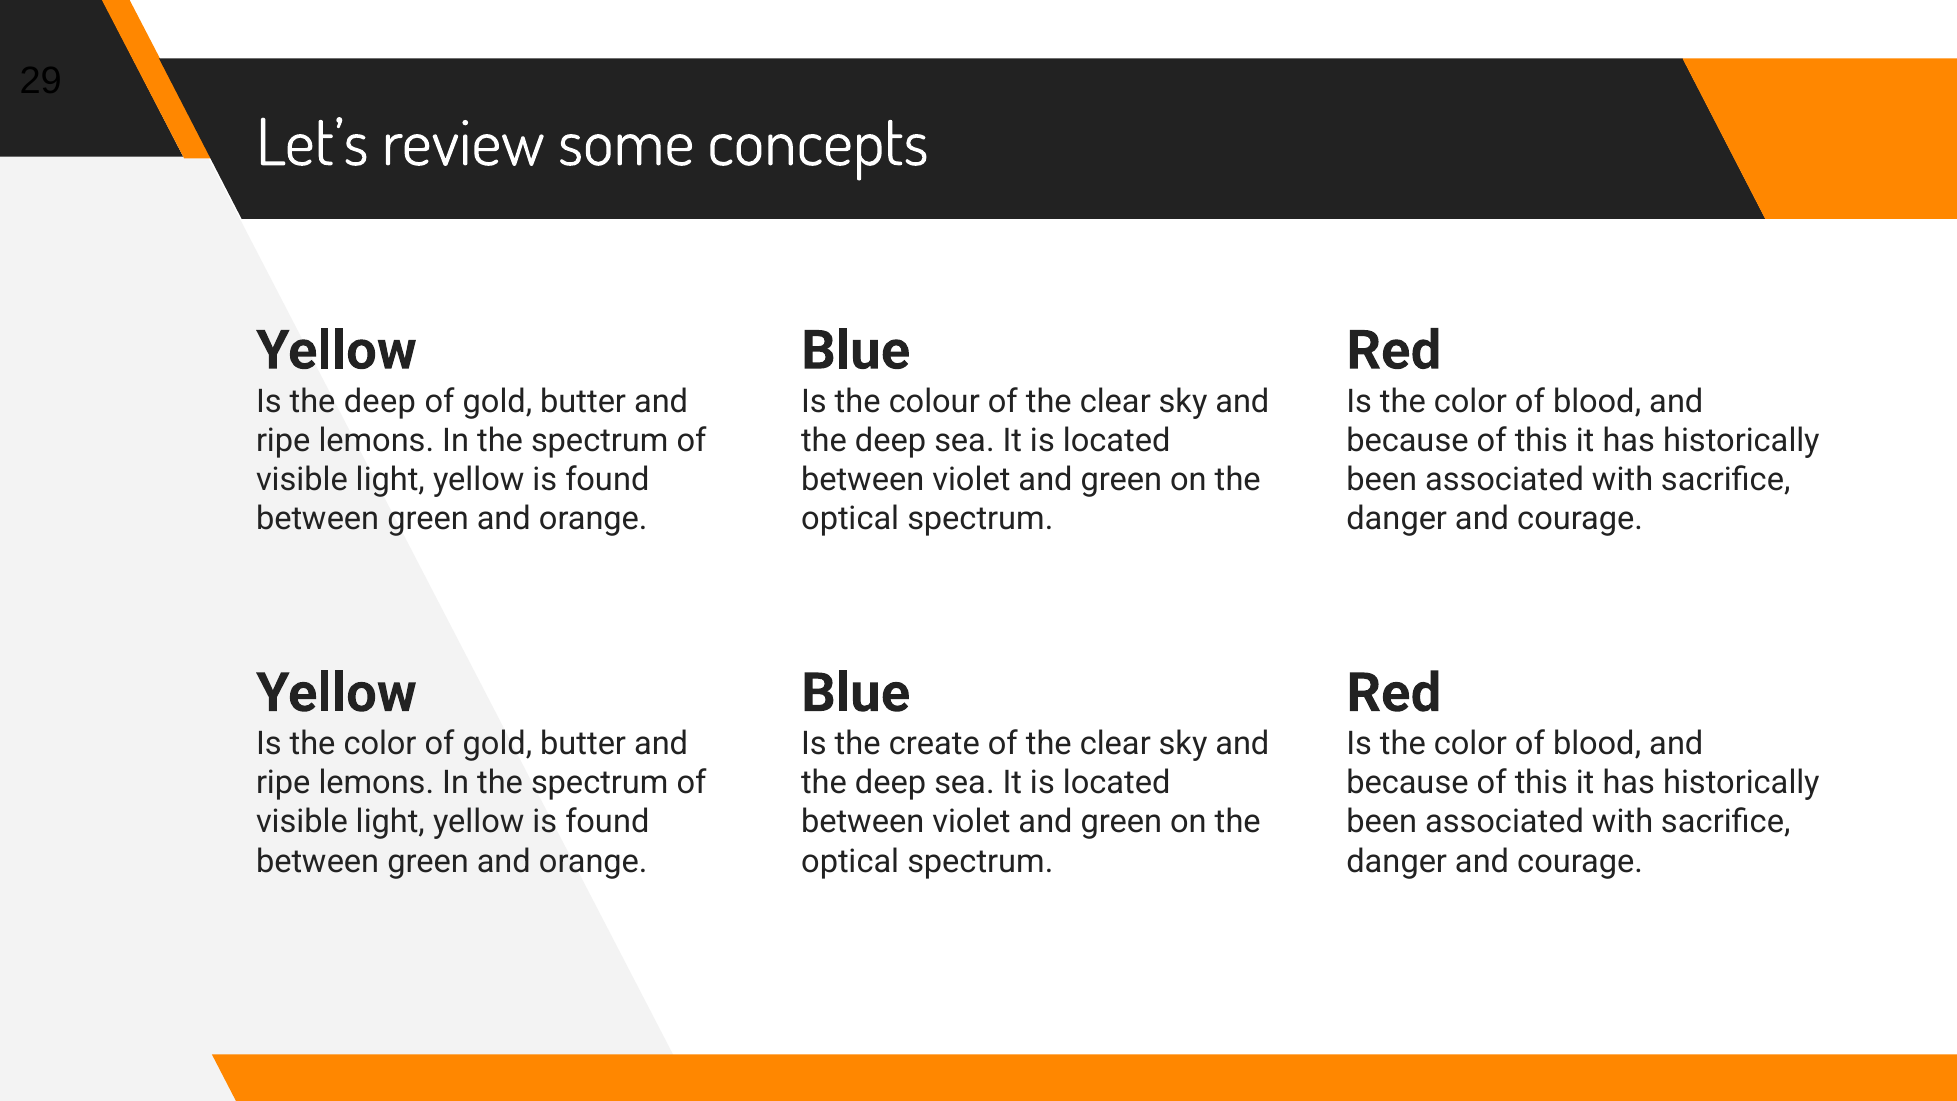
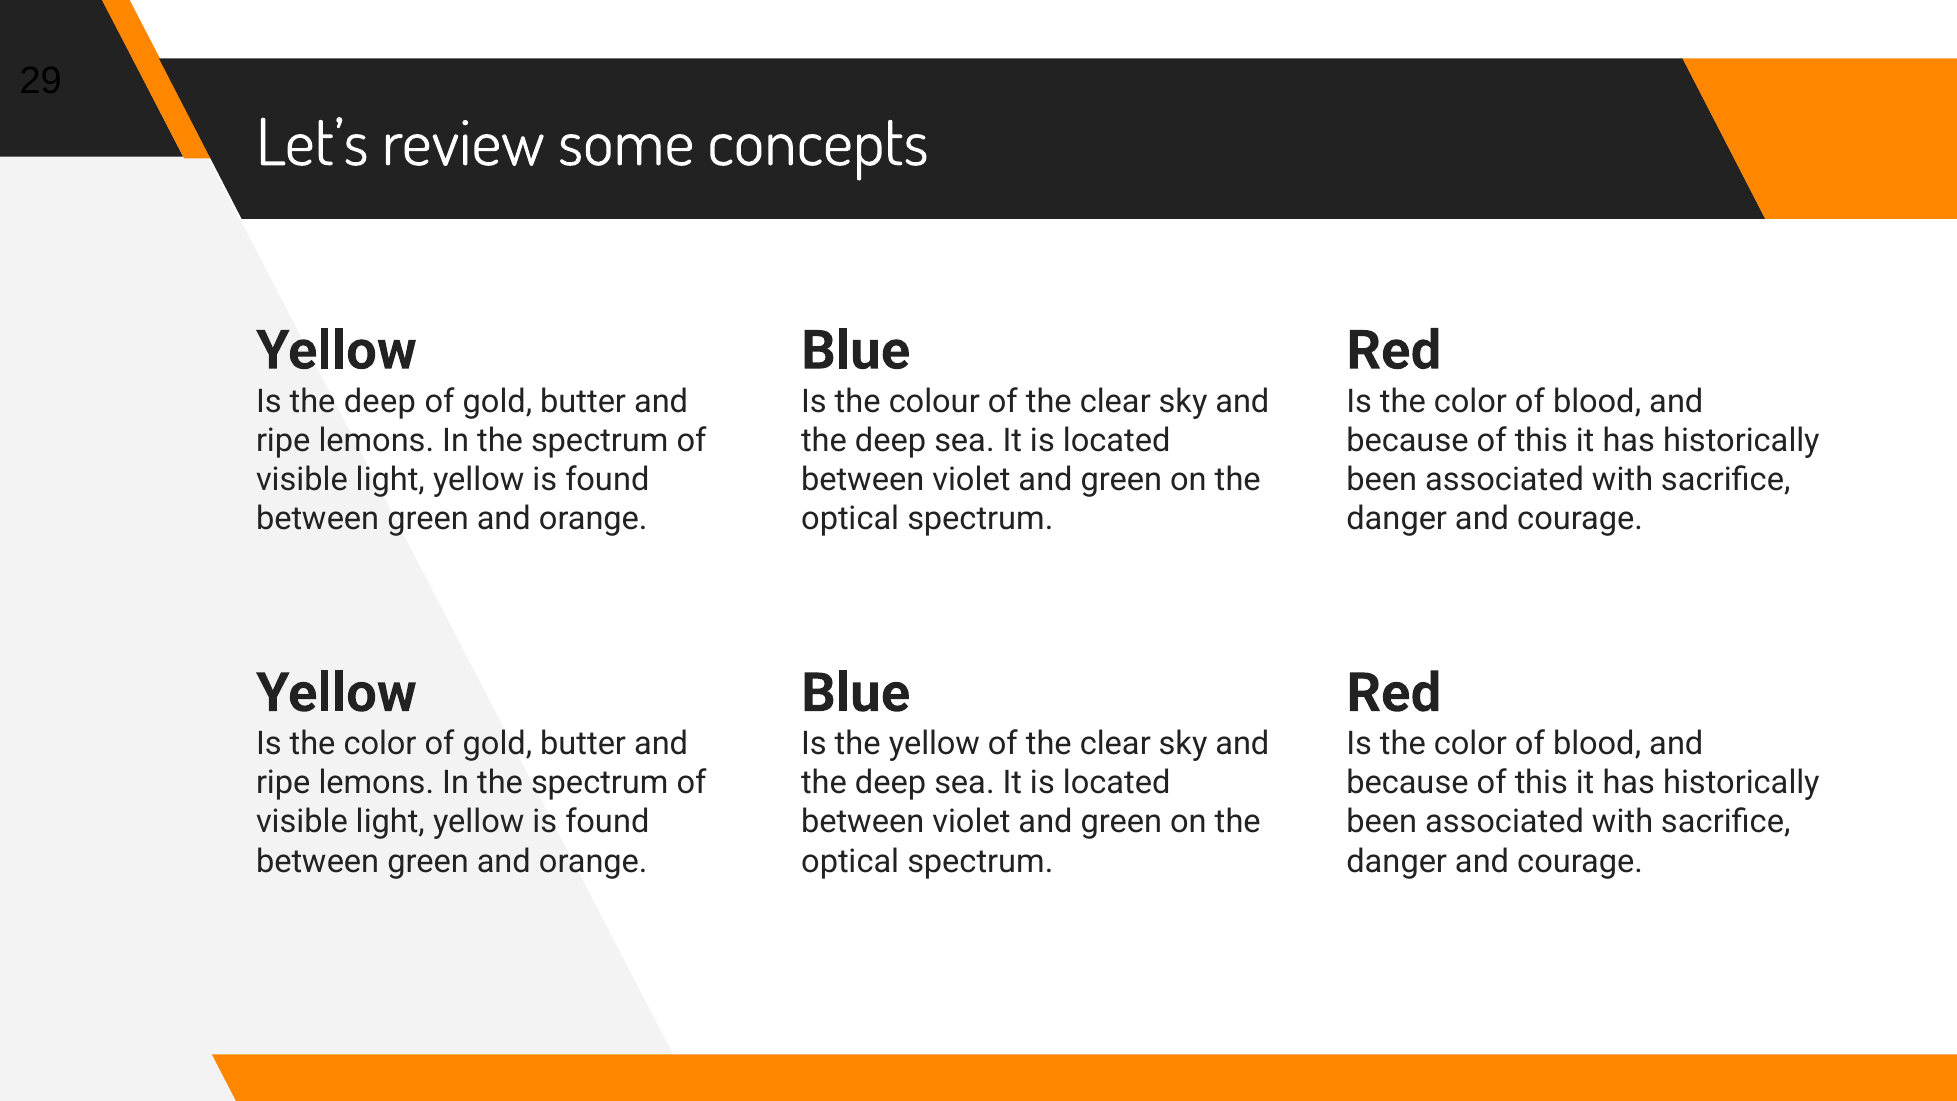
the create: create -> yellow (934, 744)
